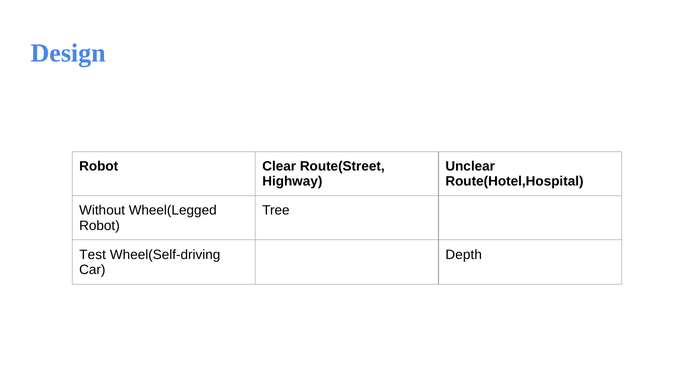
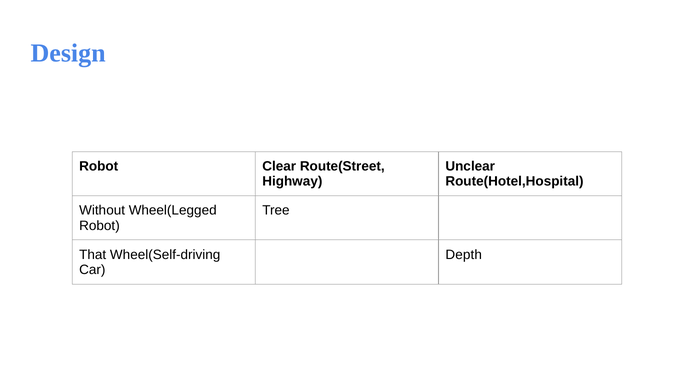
Test: Test -> That (93, 255)
